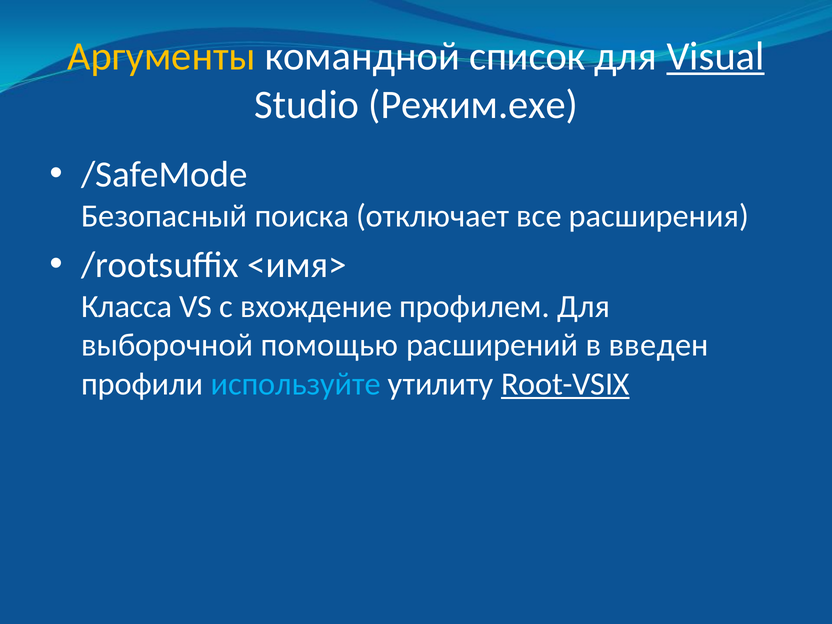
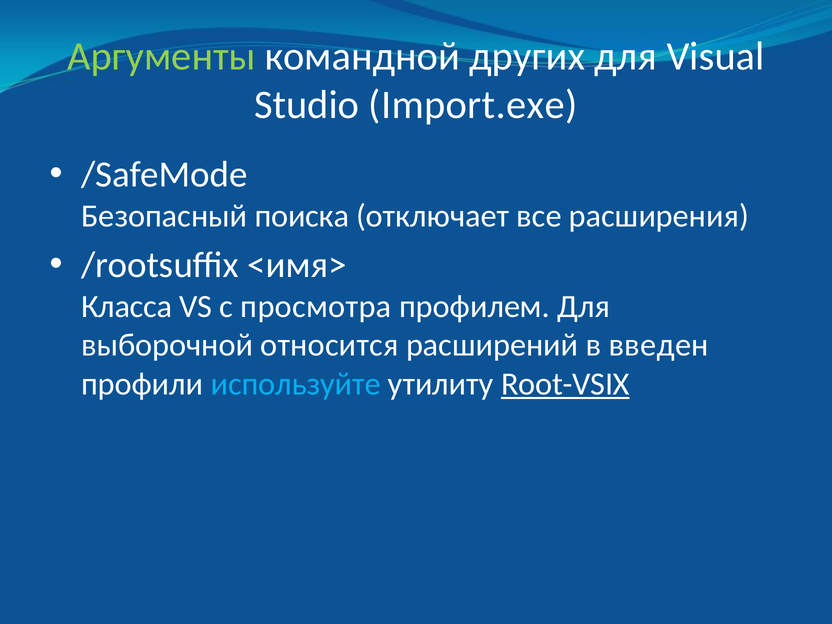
Аргументы colour: yellow -> light green (162, 56)
список: список -> других (527, 56)
Visual underline: present -> none (716, 56)
Режим.exe: Режим.exe -> Import.exe (473, 105)
вхождение: вхождение -> просмотра (316, 306)
помощью: помощью -> относится (330, 345)
